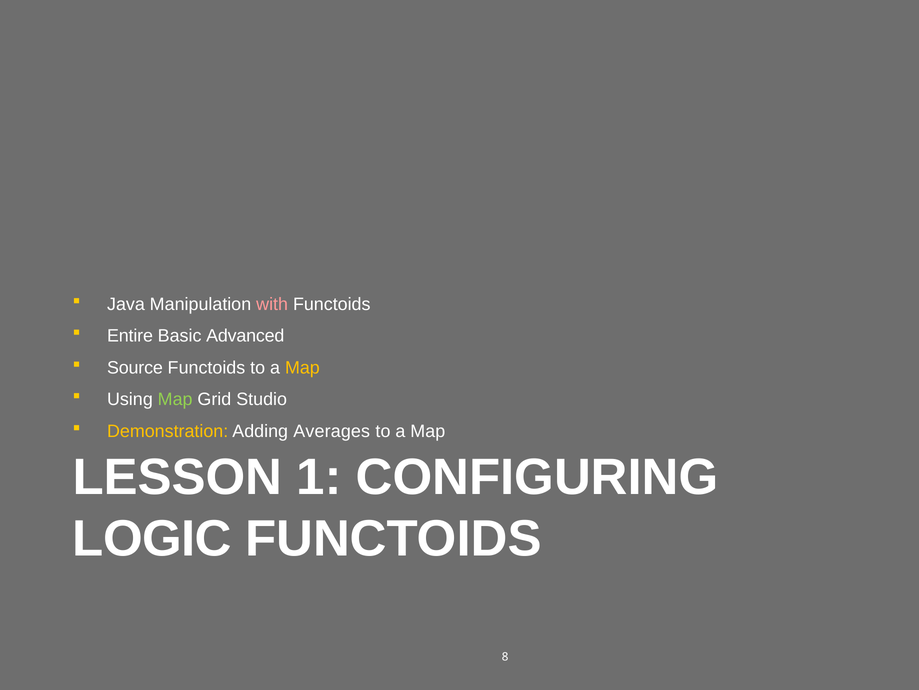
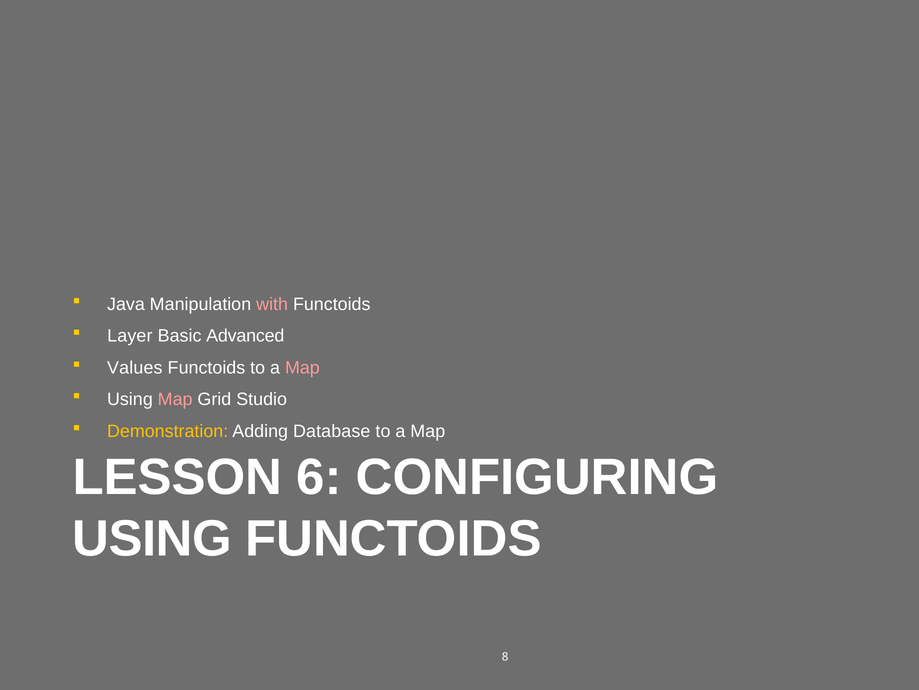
Entire: Entire -> Layer (130, 336)
Source: Source -> Values (135, 367)
Map colour: yellow -> pink (302, 367)
Map colour: light green -> pink (175, 399)
Averages: Averages -> Database (332, 431)
1: 1 -> 6 (319, 477)
LOGIC: LOGIC -> USING (152, 538)
